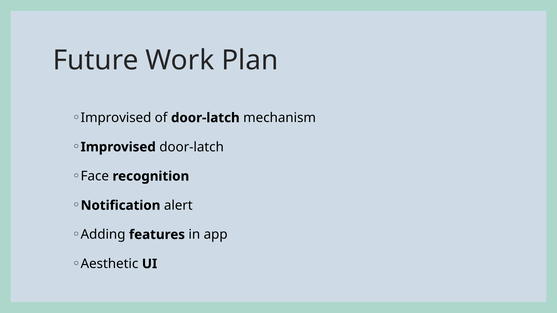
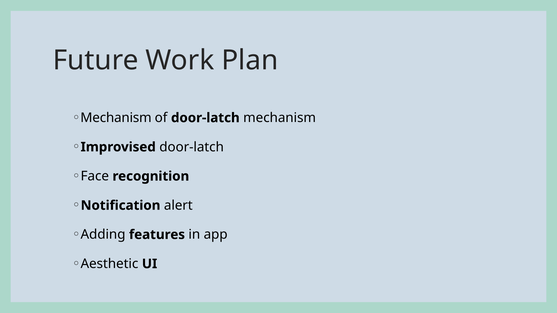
Improvised: Improvised -> Mechanism (116, 118)
